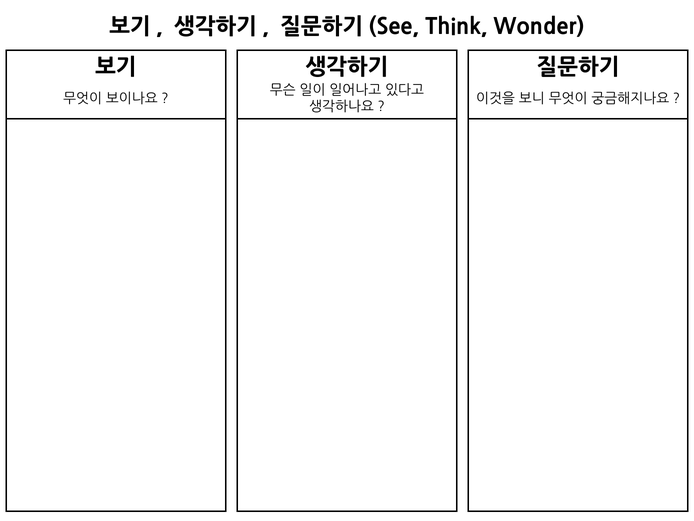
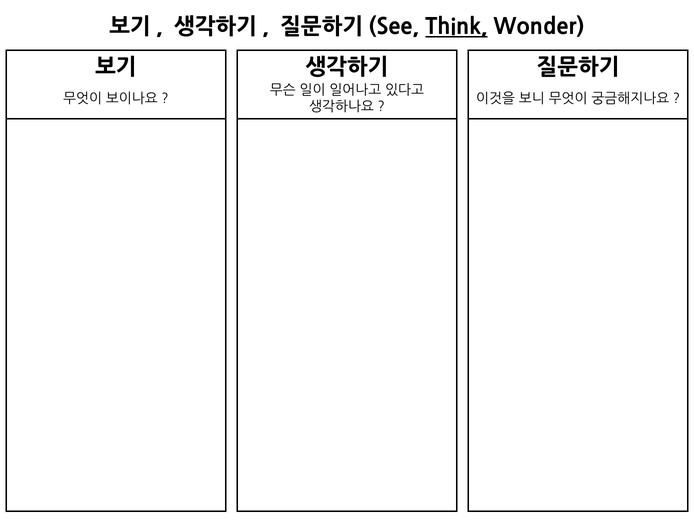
Think underline: none -> present (456, 27)
